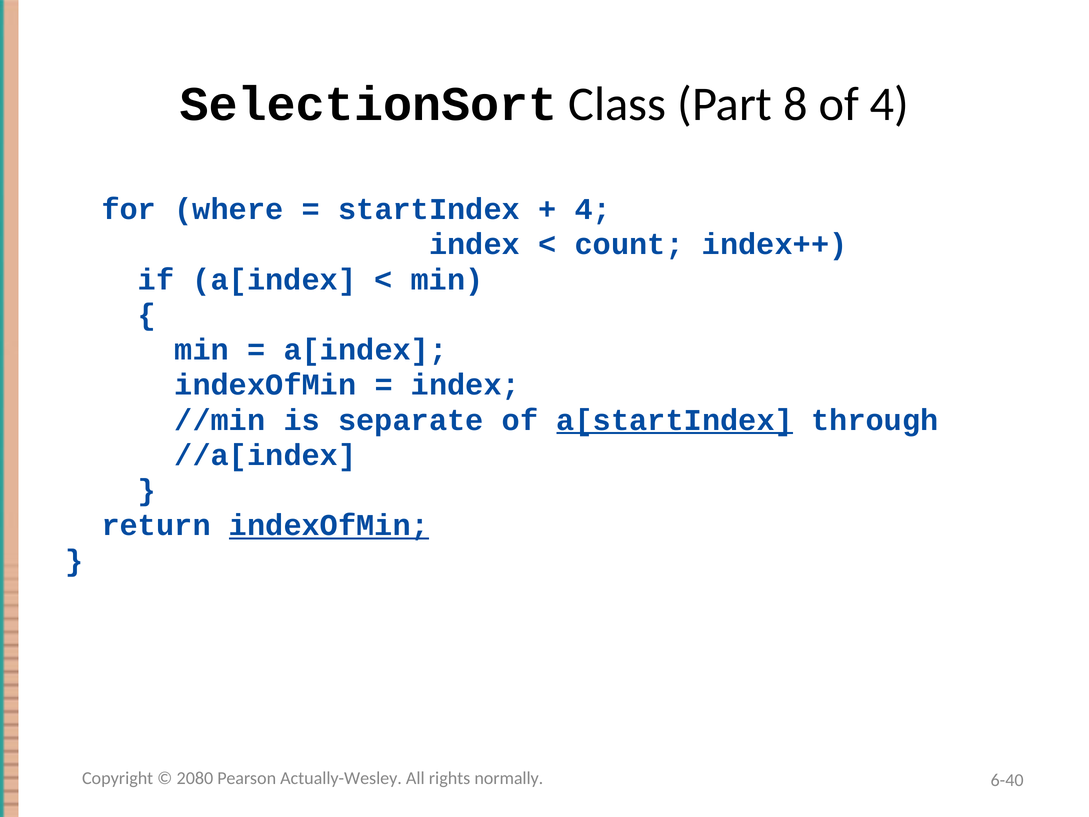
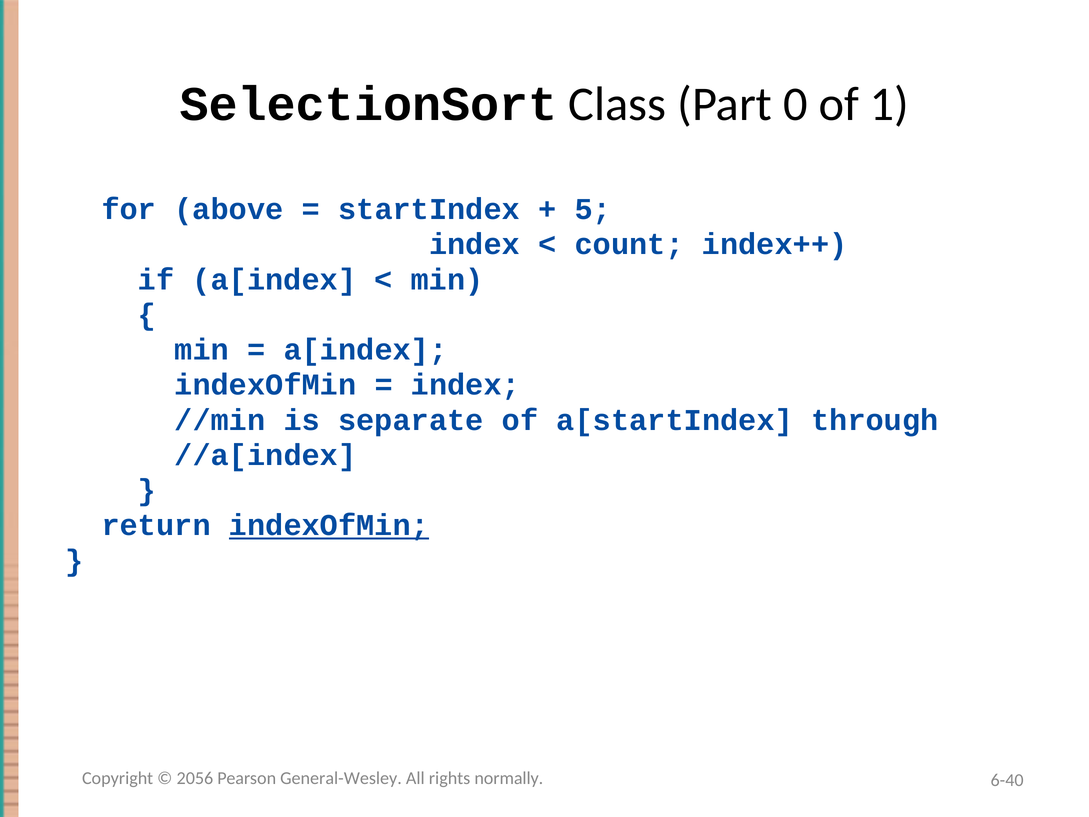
8: 8 -> 0 (795, 104)
of 4: 4 -> 1 (889, 104)
where: where -> above (229, 209)
4: 4 -> 5 (593, 209)
a[startIndex underline: present -> none (675, 420)
2080: 2080 -> 2056 (195, 778)
Actually-Wesley: Actually-Wesley -> General-Wesley (341, 778)
